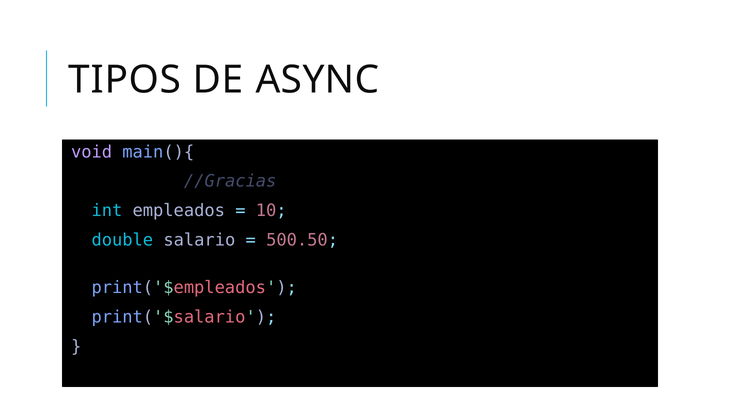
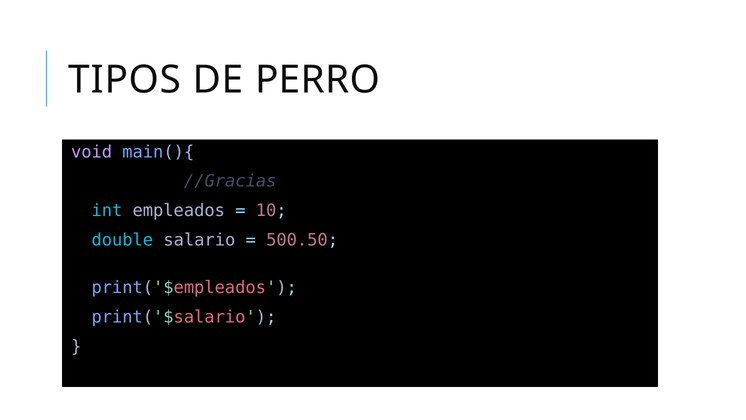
ASYNC: ASYNC -> PERRO (318, 80)
